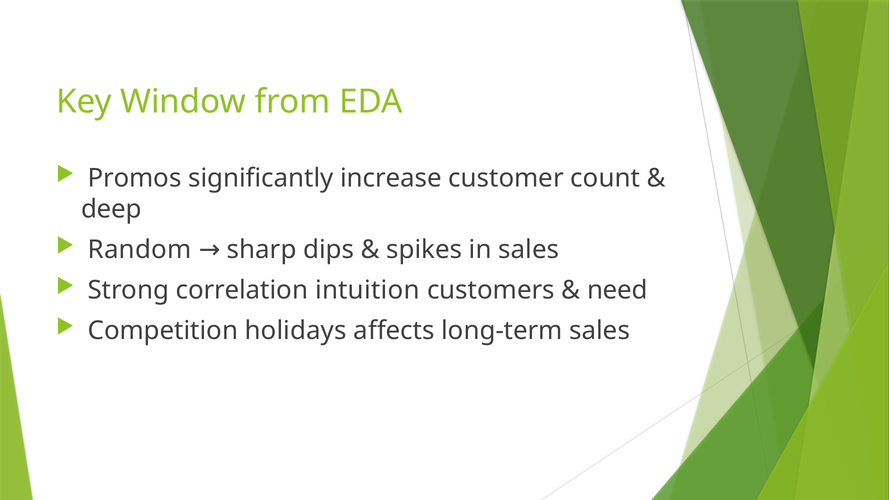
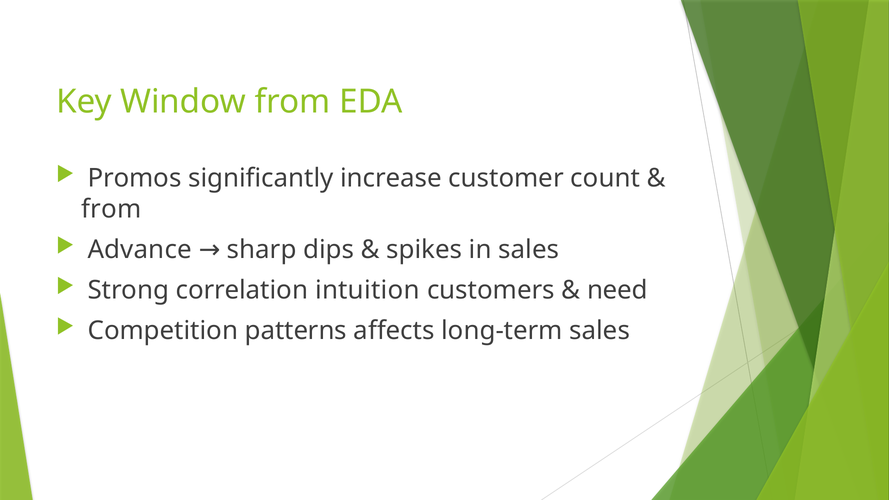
deep: deep -> from (111, 209)
Random: Random -> Advance (140, 250)
holidays: holidays -> patterns (296, 331)
